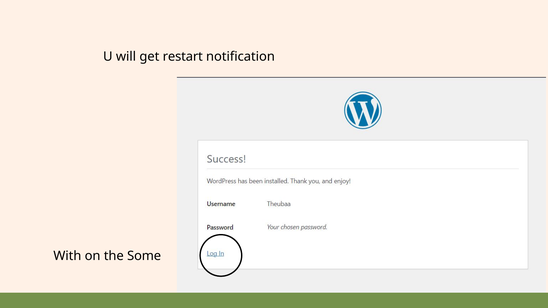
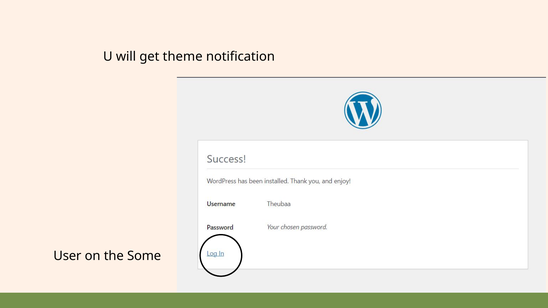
restart: restart -> theme (183, 56)
With: With -> User (67, 256)
